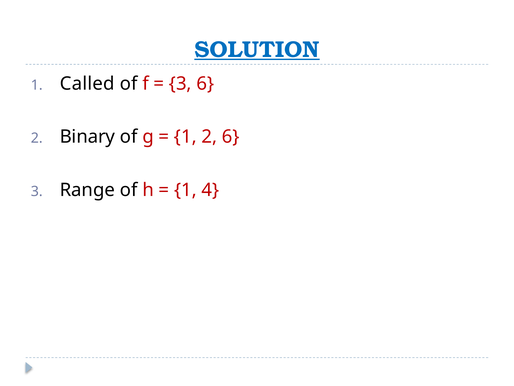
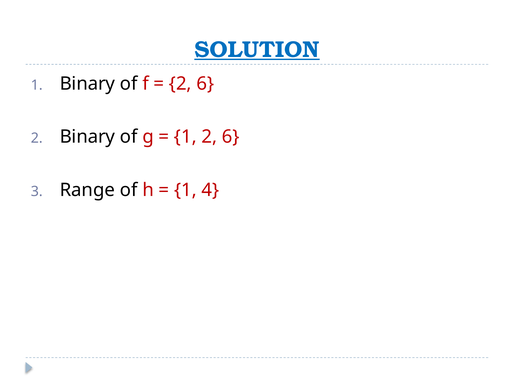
1 Called: Called -> Binary (87, 84)
3: 3 -> 2 (180, 84)
